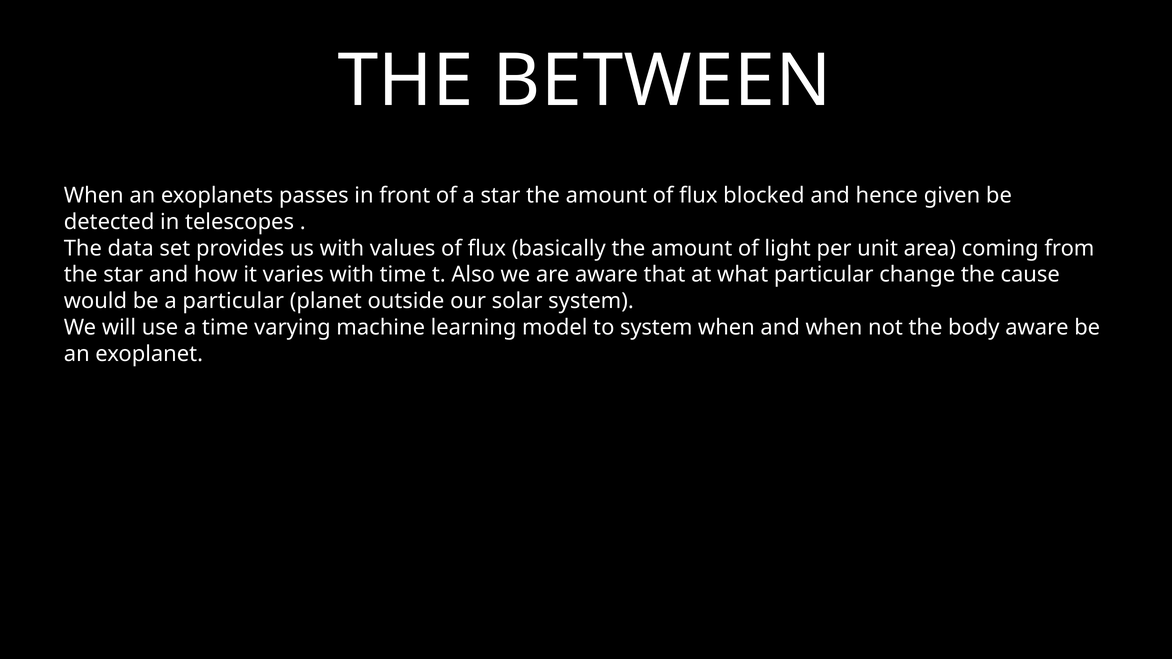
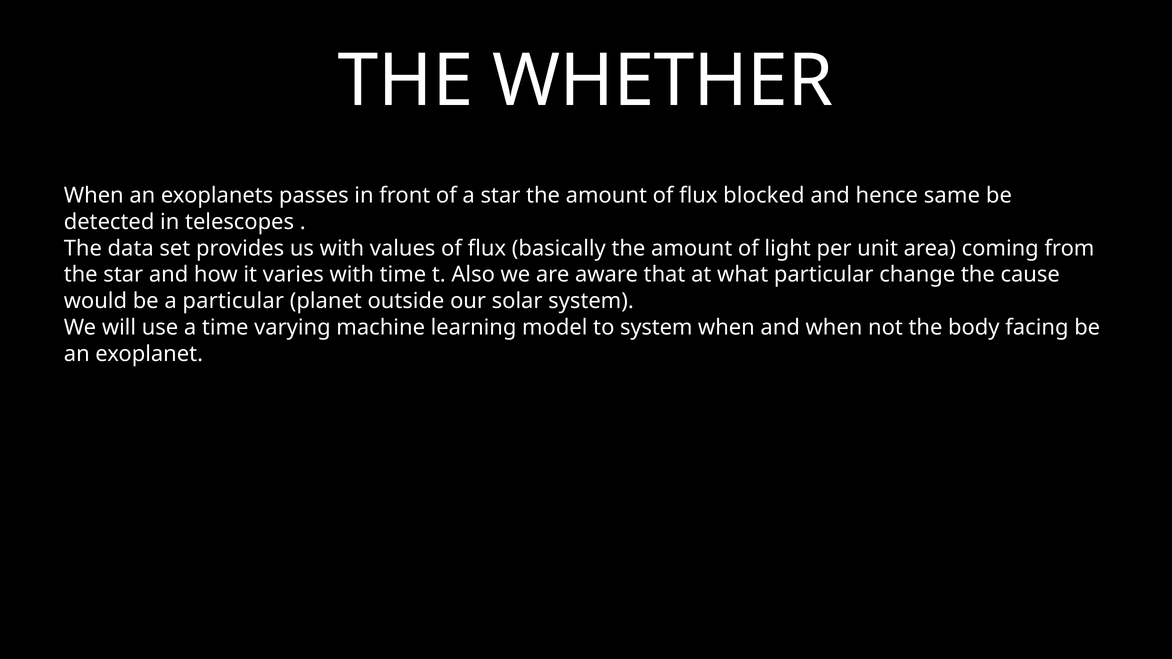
BETWEEN: BETWEEN -> WHETHER (663, 81)
given: given -> same (952, 196)
body aware: aware -> facing (1037, 328)
